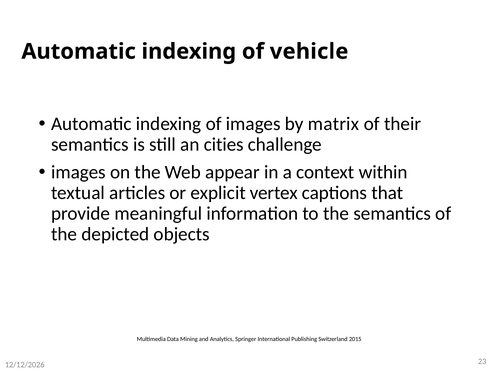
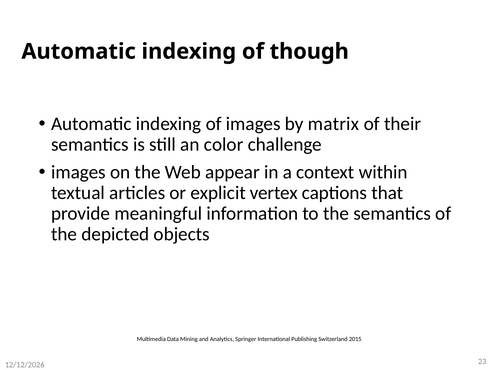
vehicle: vehicle -> though (309, 51)
cities: cities -> color (224, 144)
